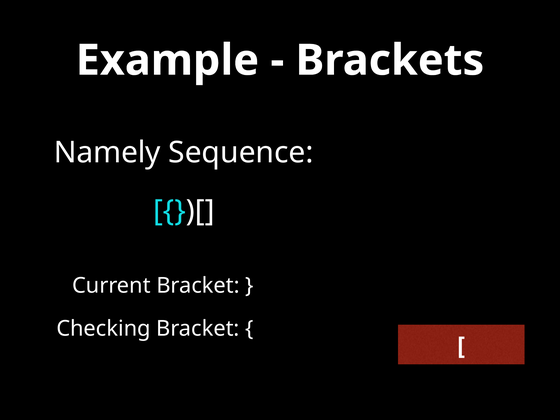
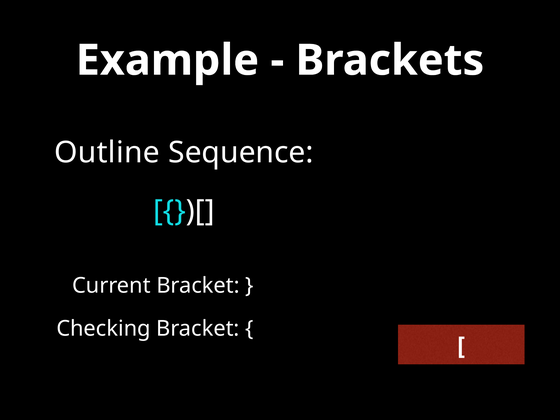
Namely: Namely -> Outline (107, 153)
